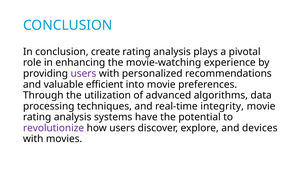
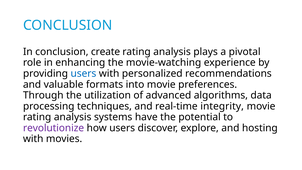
users colour: purple -> blue (83, 73)
efficient: efficient -> formats (105, 84)
devices: devices -> hosting (260, 128)
